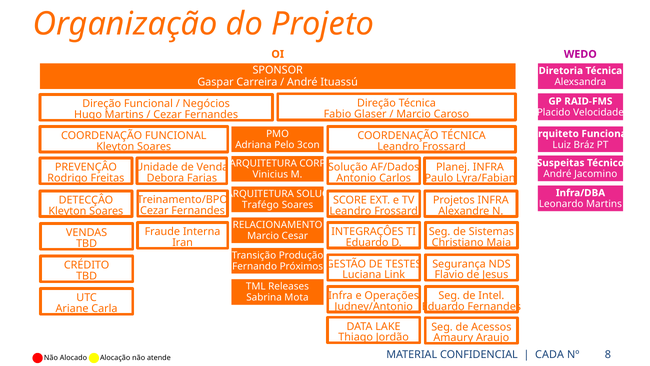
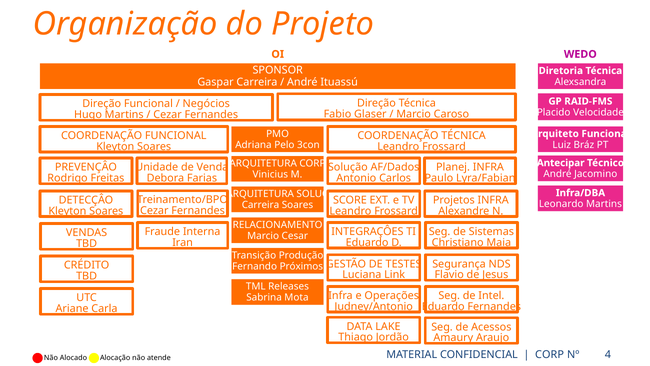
Suspeitas: Suspeitas -> Antecipar (561, 163)
Trafégo: Trafégo -> Carreira (260, 205)
CADA: CADA -> CORP (550, 354)
8: 8 -> 4 (608, 354)
